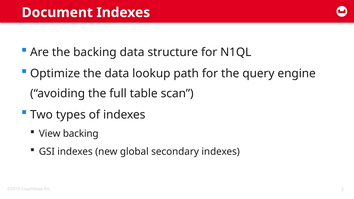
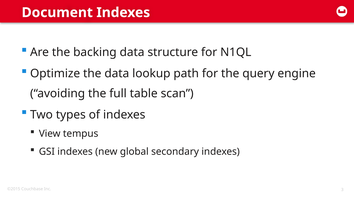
View backing: backing -> tempus (81, 134)
